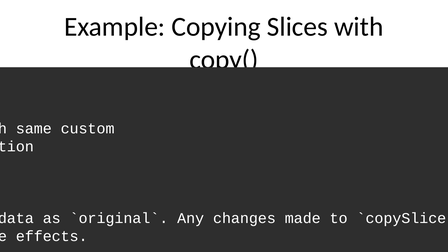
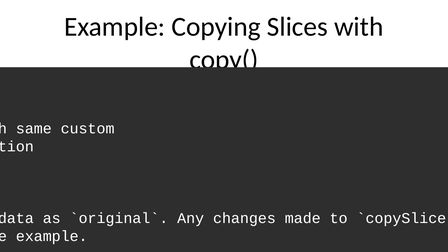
effects: effects -> example (52, 236)
